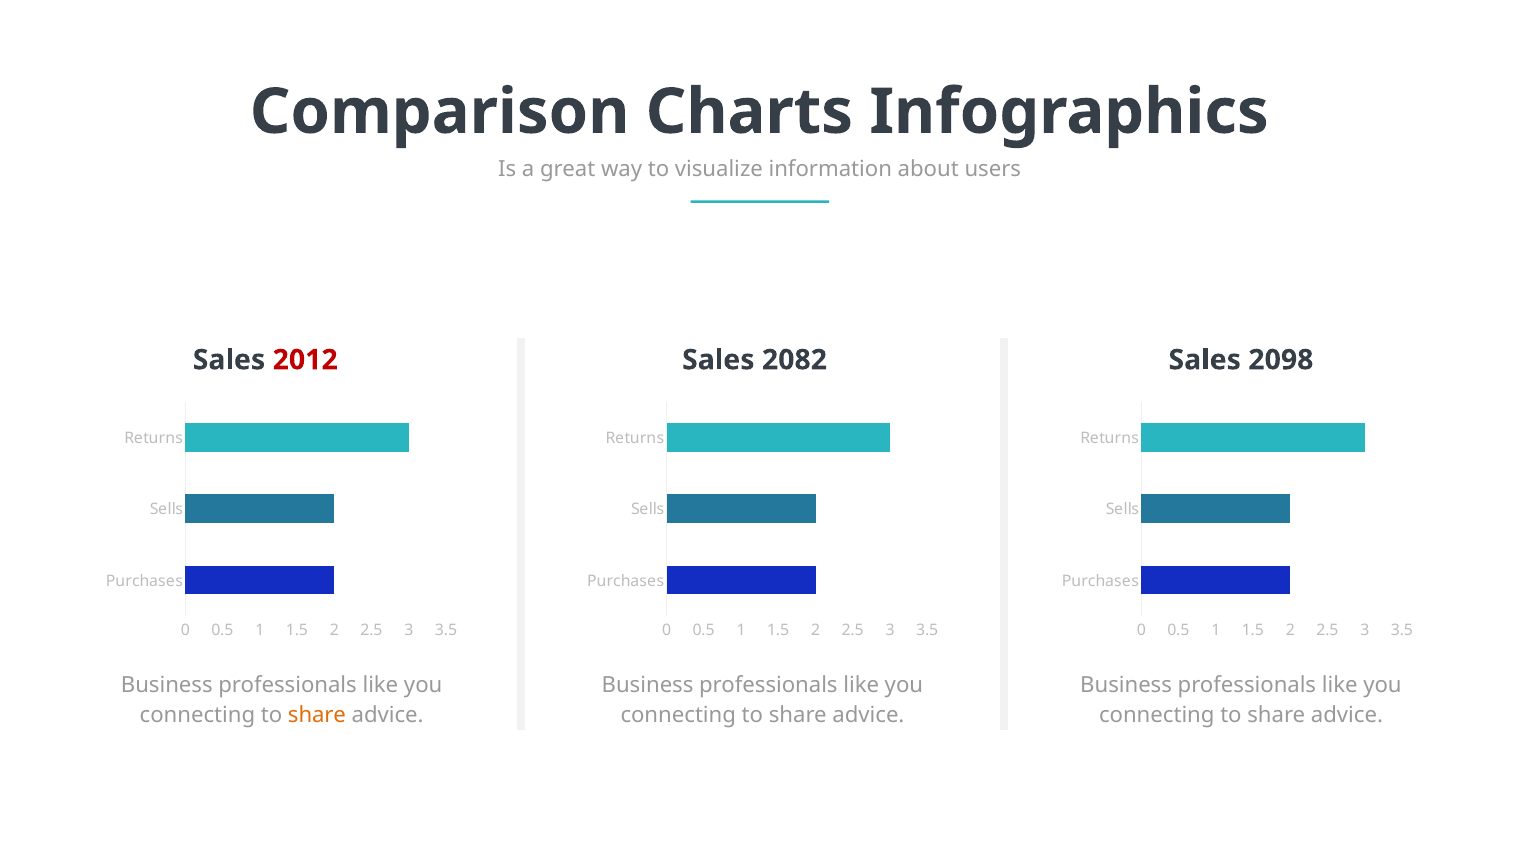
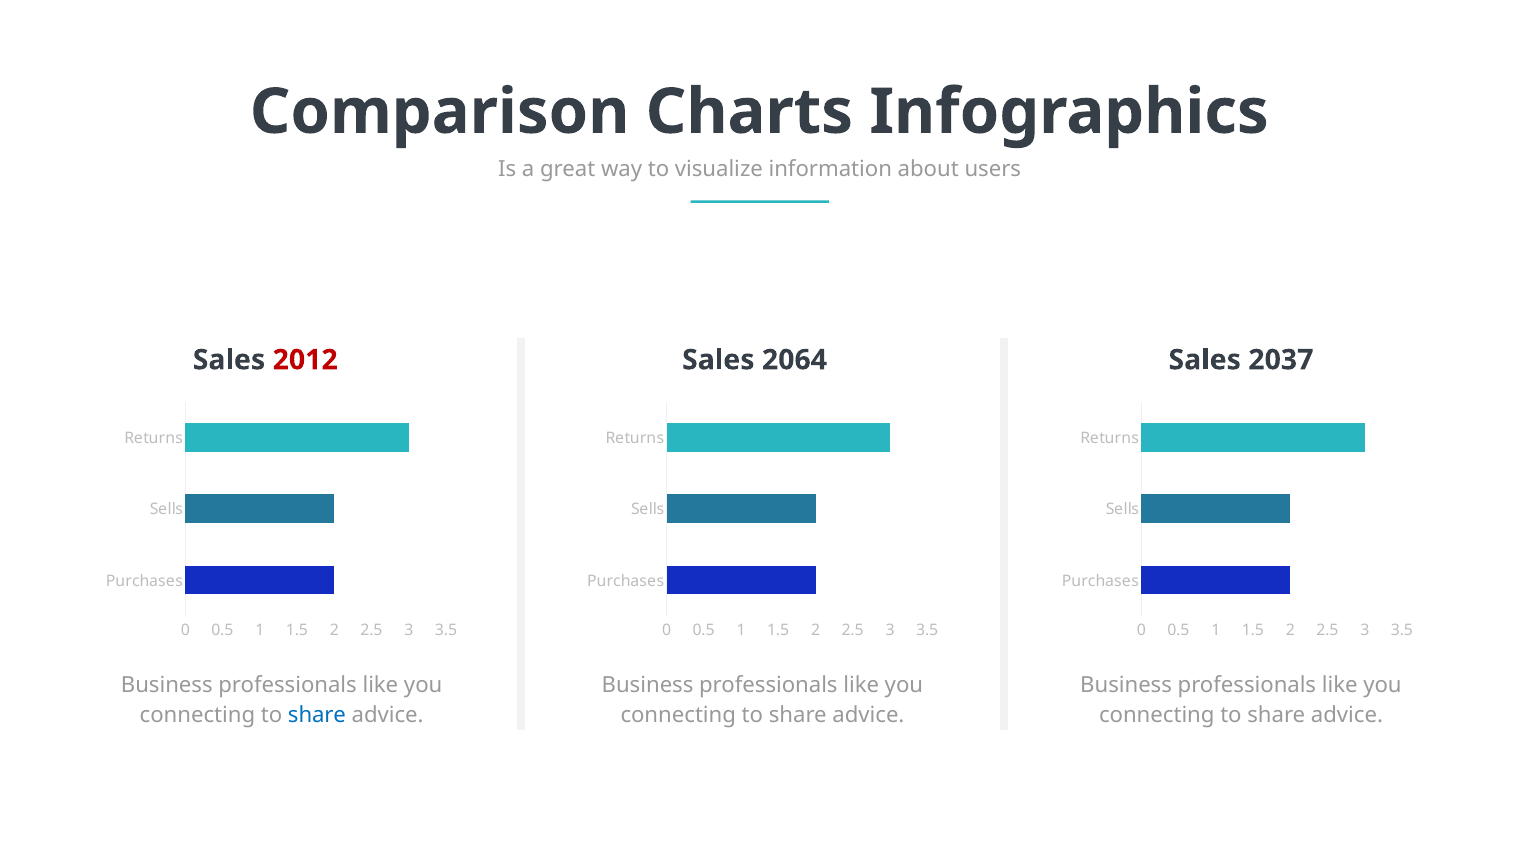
2082: 2082 -> 2064 (794, 360)
2098: 2098 -> 2037 (1281, 360)
share colour: orange -> blue (317, 715)
